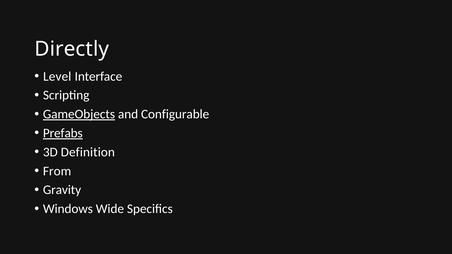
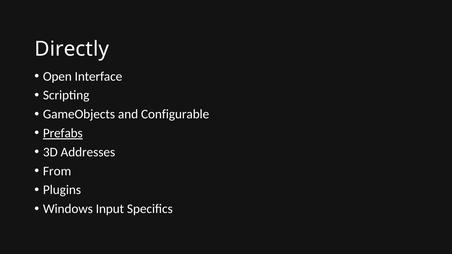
Level: Level -> Open (57, 76)
GameObjects underline: present -> none (79, 114)
Definition: Definition -> Addresses (88, 152)
Gravity: Gravity -> Plugins (62, 190)
Wide: Wide -> Input (110, 209)
